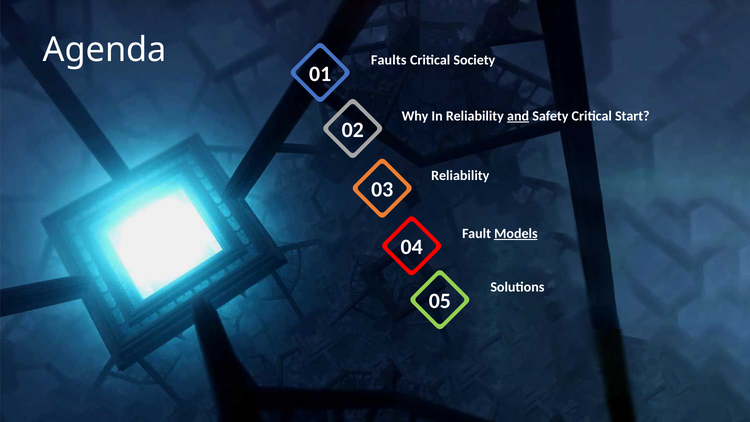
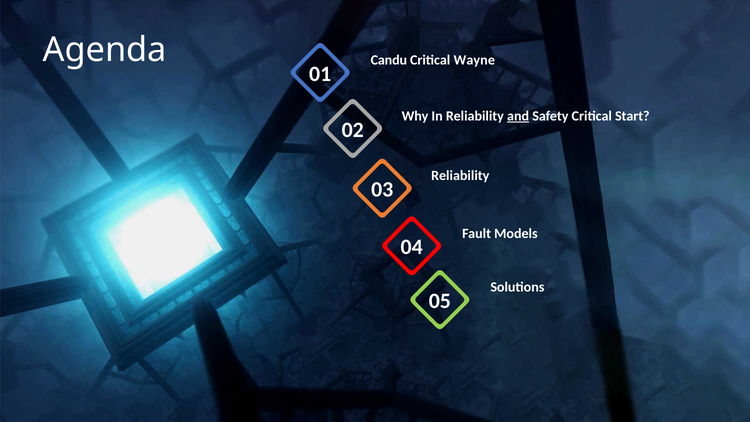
Faults: Faults -> Candu (389, 60)
Society: Society -> Wayne (474, 60)
Models underline: present -> none (516, 233)
